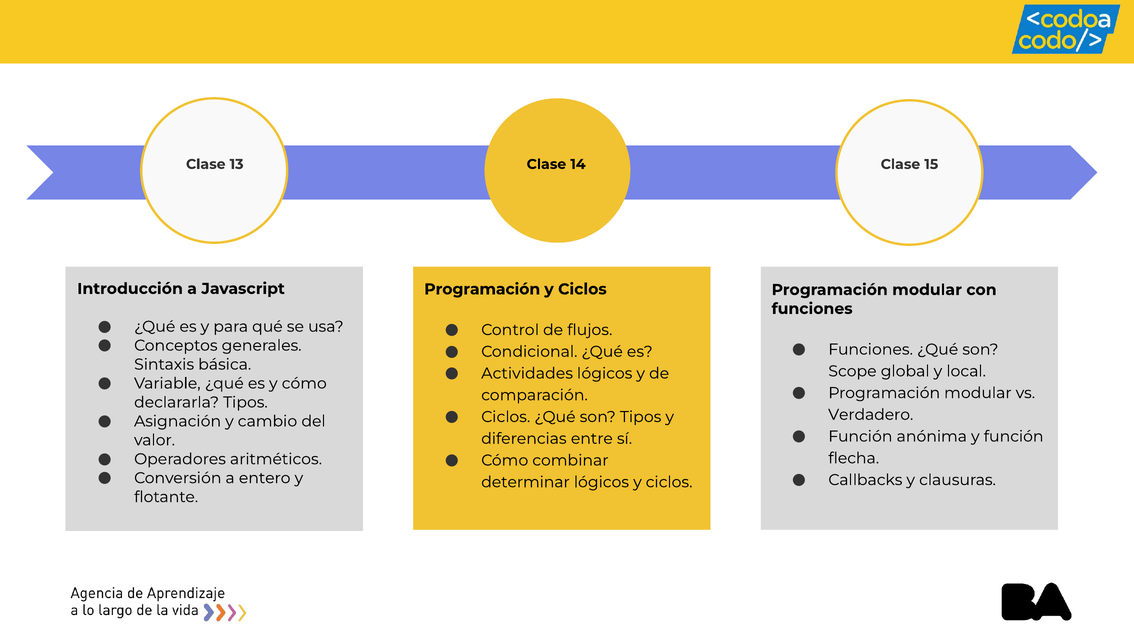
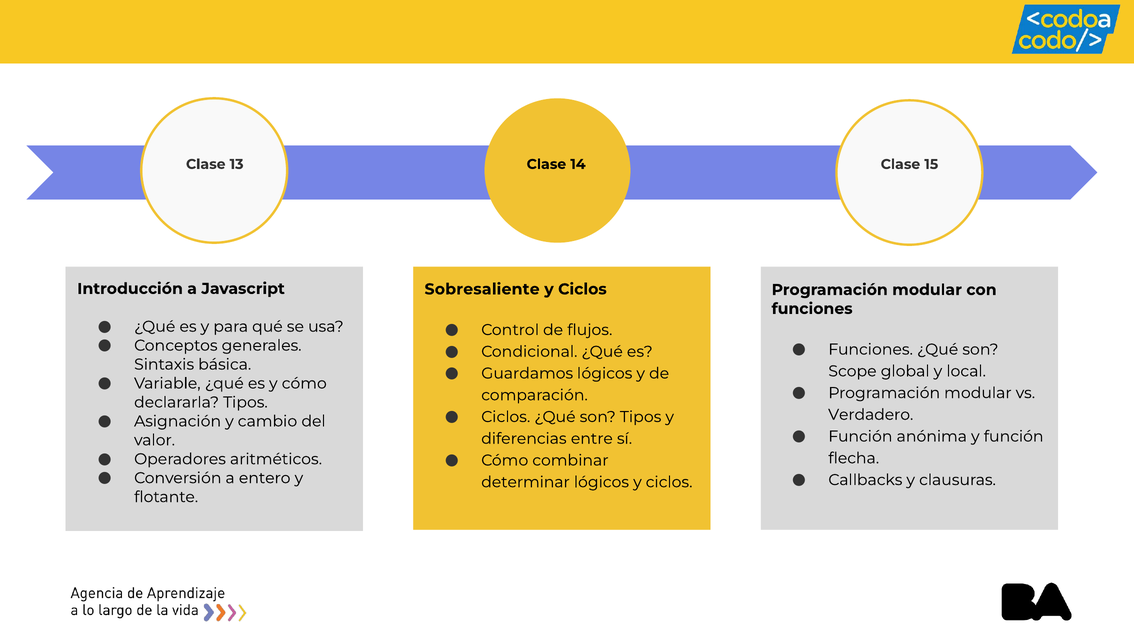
Programación: Programación -> Sobresaliente (482, 289)
Actividades: Actividades -> Guardamos (527, 373)
